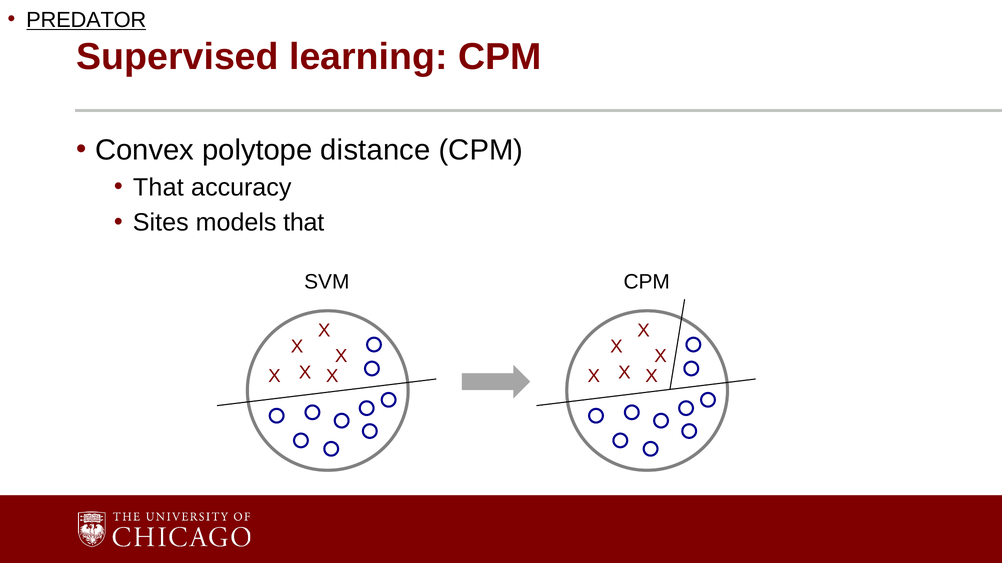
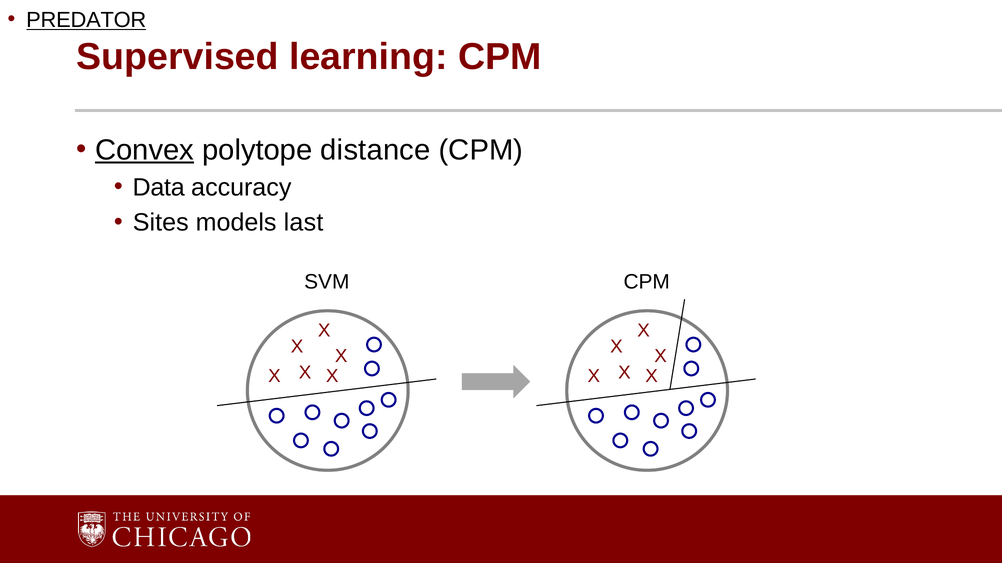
Convex underline: none -> present (145, 150)
That: That -> Data (159, 188)
models that: that -> last (303, 223)
